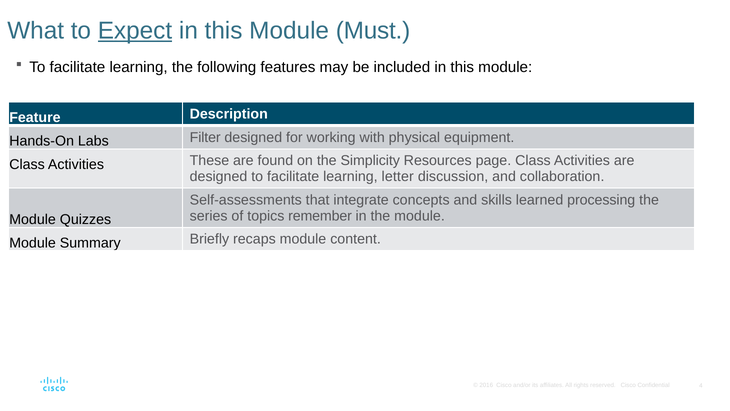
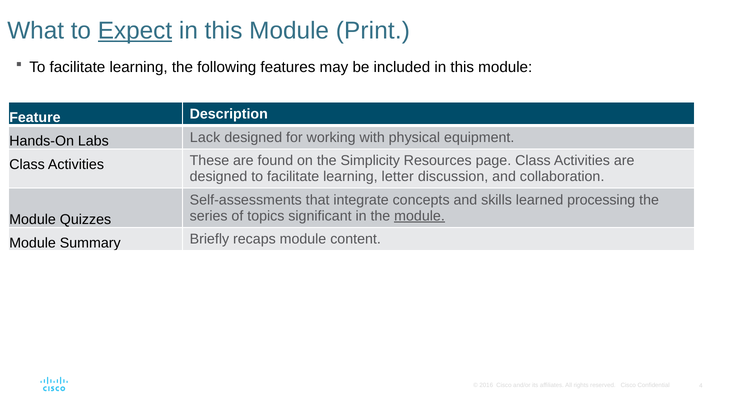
Must: Must -> Print (373, 31)
Filter: Filter -> Lack (205, 137)
remember: remember -> significant (320, 216)
module underline: none -> present (420, 216)
